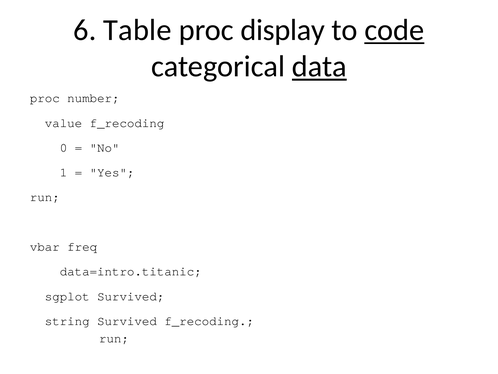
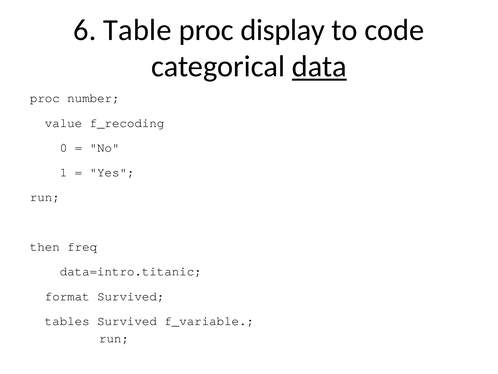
code underline: present -> none (394, 30)
vbar: vbar -> then (45, 246)
sgplot: sgplot -> format (67, 296)
string: string -> tables (67, 321)
Survived f_recoding: f_recoding -> f_variable (209, 321)
